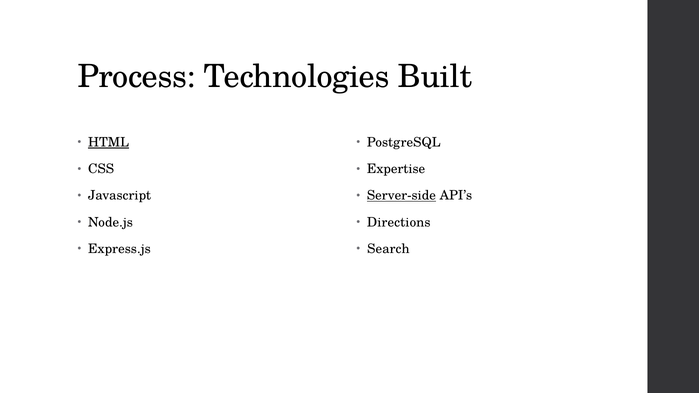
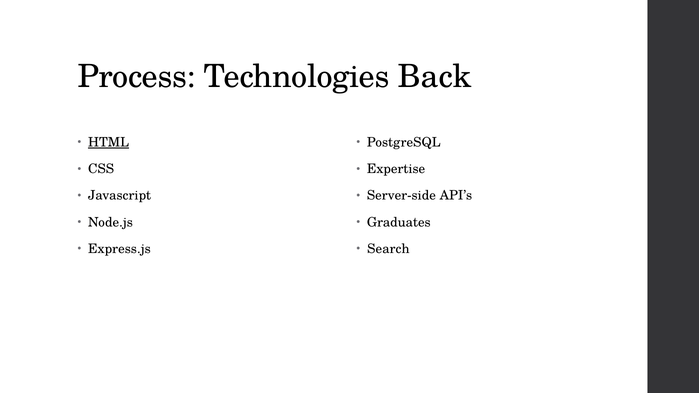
Built: Built -> Back (435, 77)
Server-side underline: present -> none (401, 196)
Directions: Directions -> Graduates (399, 222)
